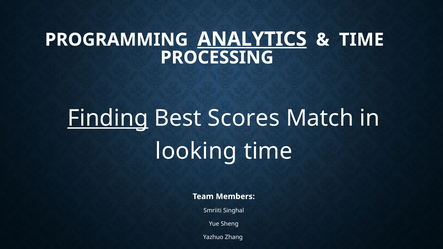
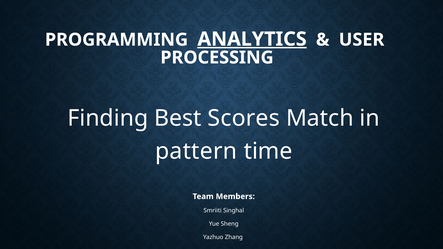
TIME: TIME -> USER (362, 40)
Finding underline: present -> none (108, 118)
looking: looking -> pattern (196, 151)
